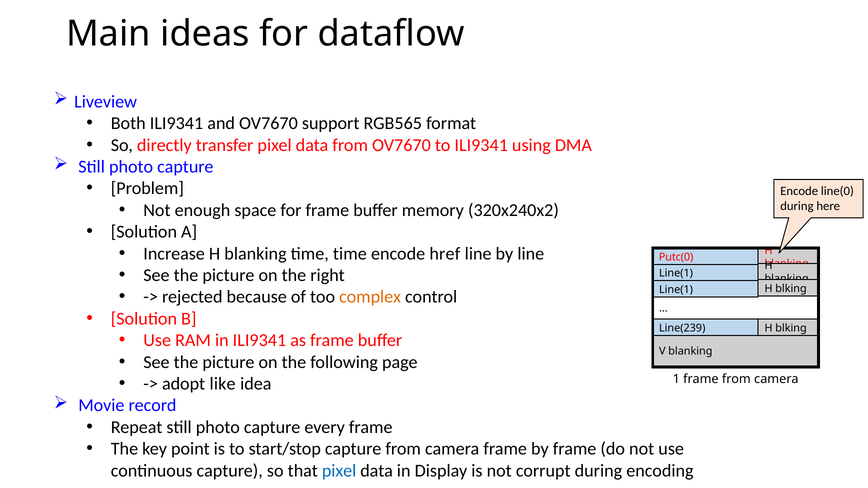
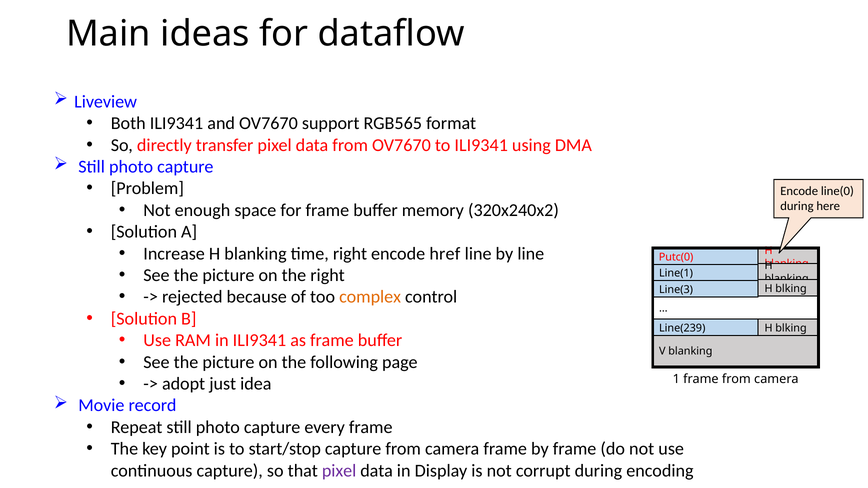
time time: time -> right (350, 254)
Line(1: Line(1 -> Line(3 (676, 290)
like: like -> just (223, 384)
pixel colour: blue -> purple (339, 471)
